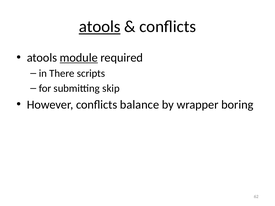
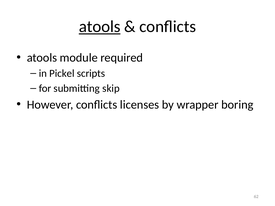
module underline: present -> none (79, 58)
There: There -> Pickel (62, 73)
balance: balance -> licenses (140, 105)
